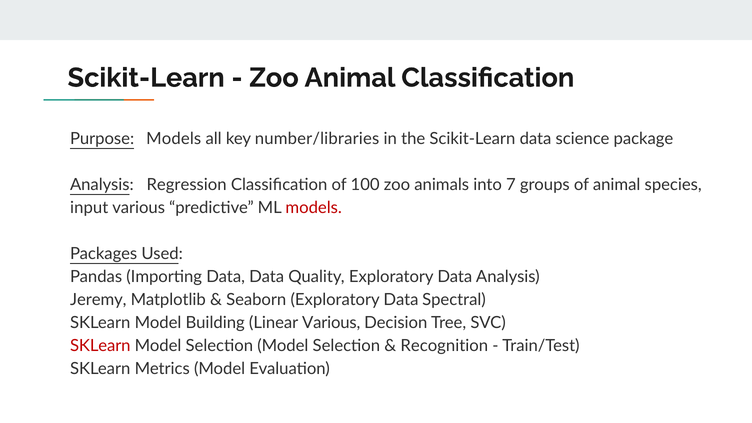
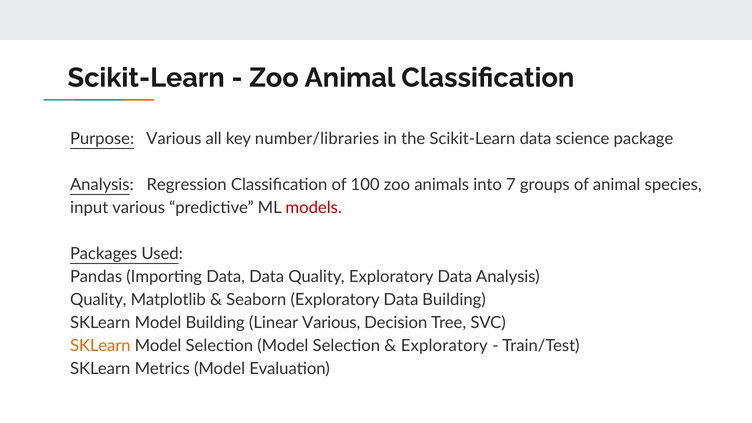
Purpose Models: Models -> Various (174, 139)
Jeremy: Jeremy -> Quality (98, 300)
Data Spectral: Spectral -> Building (454, 300)
SKLearn colour: red -> orange (100, 346)
Recognition: Recognition -> Exploratory (444, 346)
